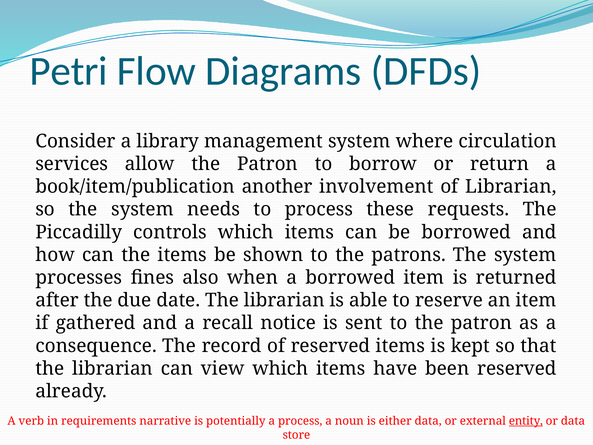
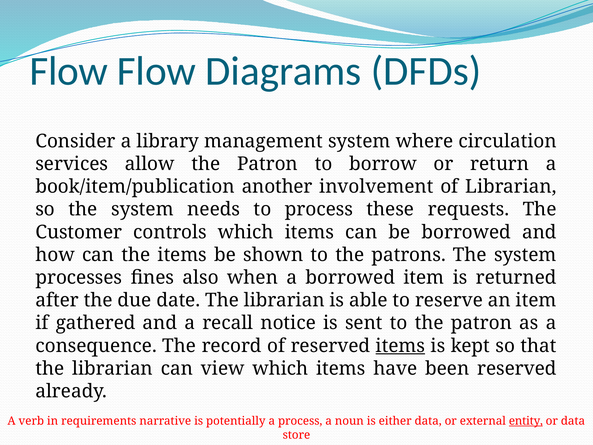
Petri: Petri -> Flow (69, 71)
Piccadilly: Piccadilly -> Customer (79, 232)
items underline: none -> present (400, 346)
